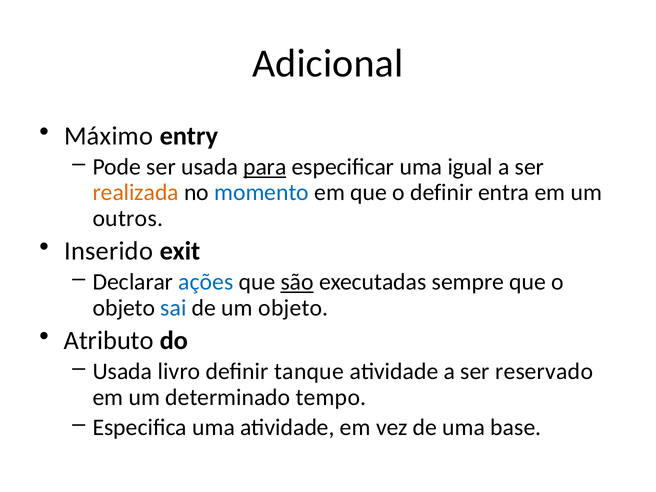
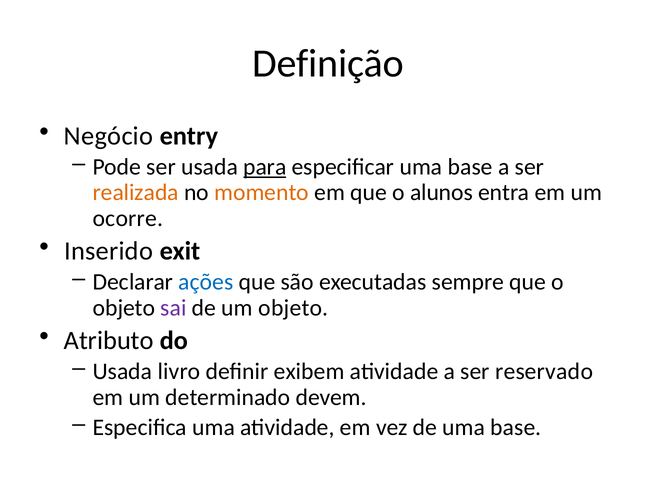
Adicional: Adicional -> Definição (328, 64)
Máximo: Máximo -> Negócio (109, 136)
especificar uma igual: igual -> base (470, 167)
momento colour: blue -> orange (262, 193)
o definir: definir -> alunos (442, 193)
outros: outros -> ocorre (128, 218)
são underline: present -> none (297, 282)
sai colour: blue -> purple (174, 308)
tanque: tanque -> exibem (309, 372)
tempo: tempo -> devem (331, 397)
